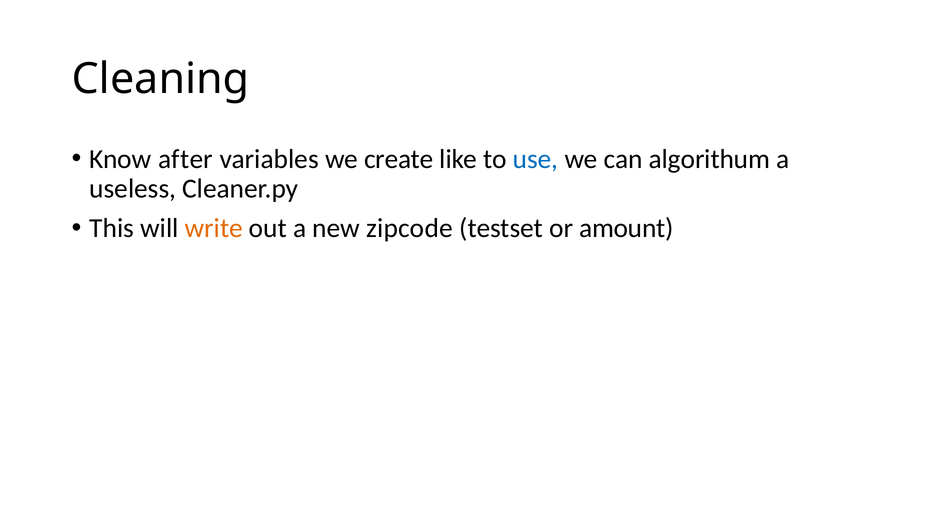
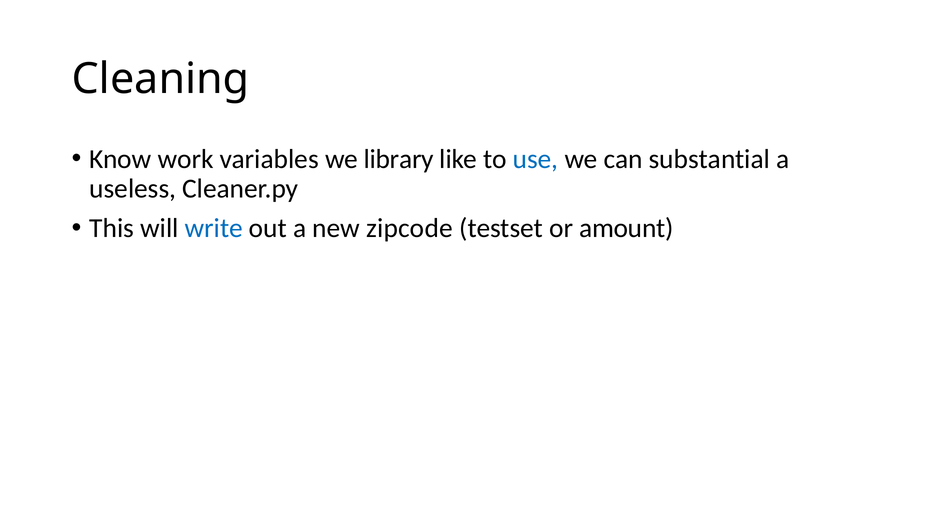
after: after -> work (186, 159)
create: create -> library (399, 159)
algorithum: algorithum -> substantial (709, 159)
write colour: orange -> blue (214, 228)
